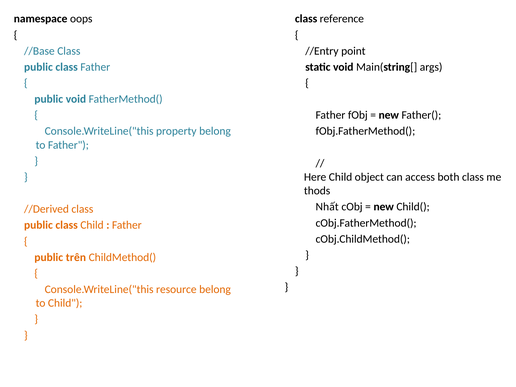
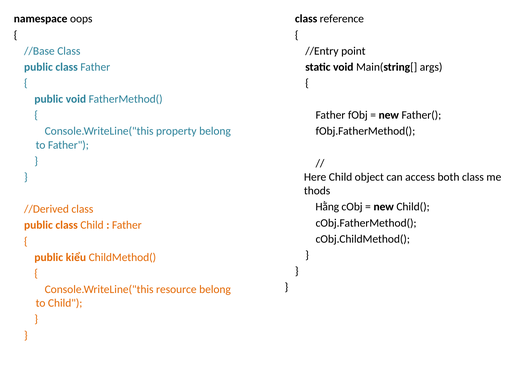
Nhất: Nhất -> Hằng (327, 207)
trên: trên -> kiểu (76, 257)
